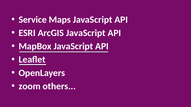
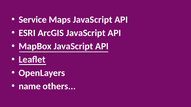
zoom: zoom -> name (30, 87)
